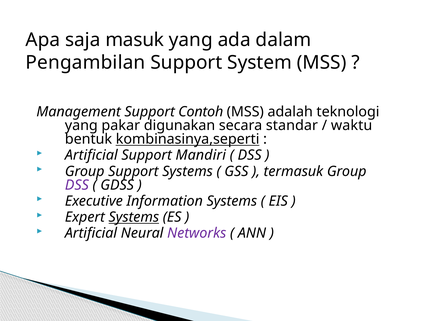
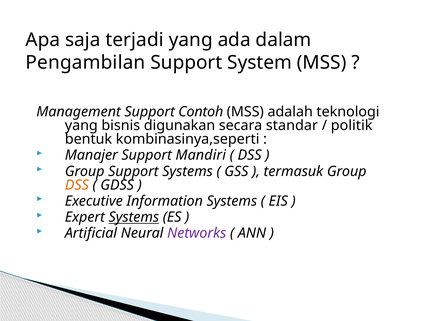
masuk: masuk -> terjadi (135, 40)
pakar: pakar -> bisnis (121, 126)
waktu: waktu -> politik (352, 126)
kombinasinya,seperti underline: present -> none (188, 139)
Artificial: Artificial -> Manajer (91, 155)
DSS colour: purple -> orange (77, 185)
